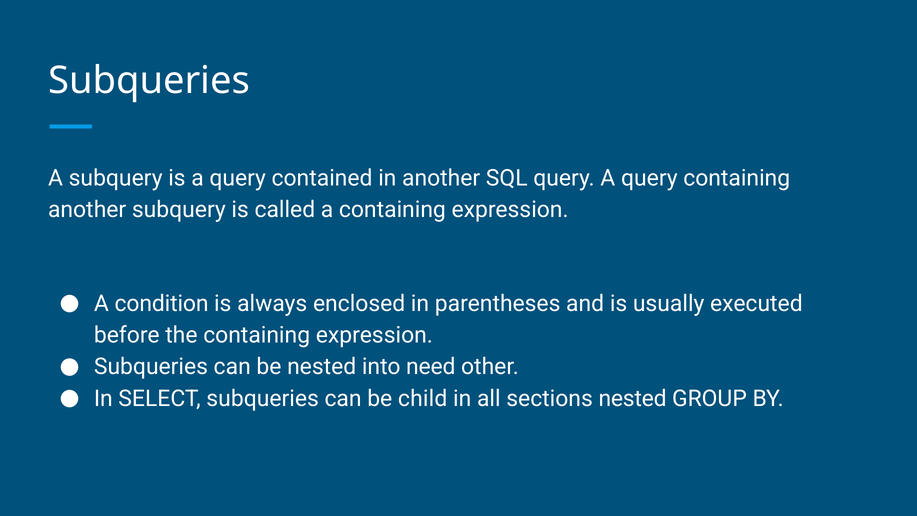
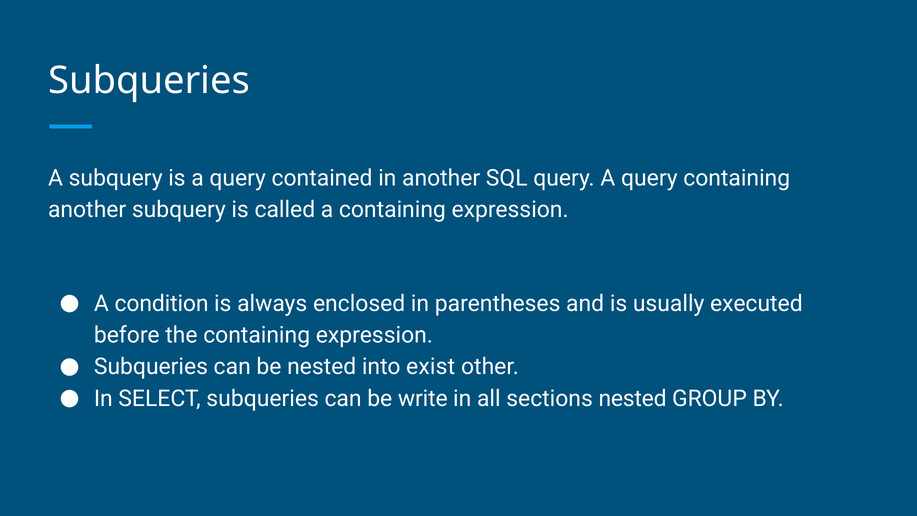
need: need -> exist (431, 367)
child: child -> write (423, 398)
